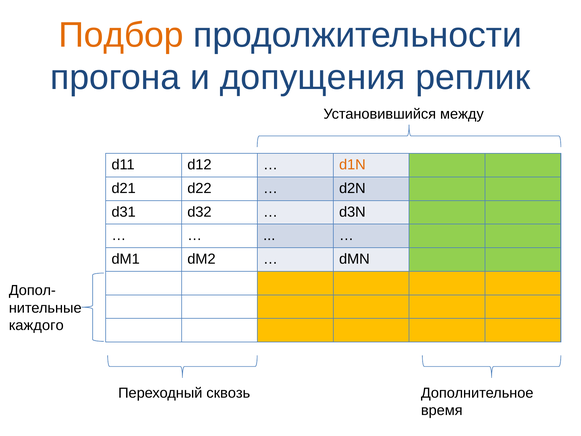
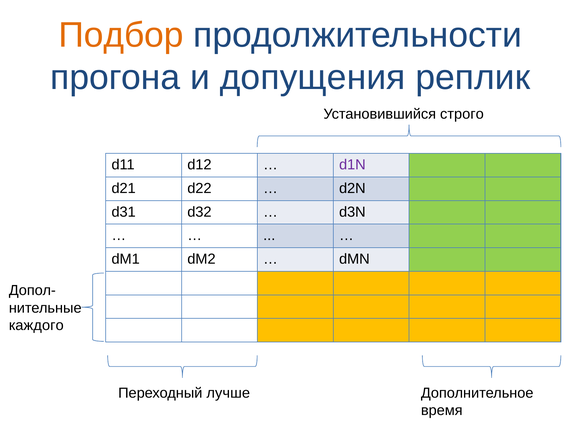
между: между -> строго (462, 114)
d1N colour: orange -> purple (352, 165)
сквозь: сквозь -> лучше (228, 393)
